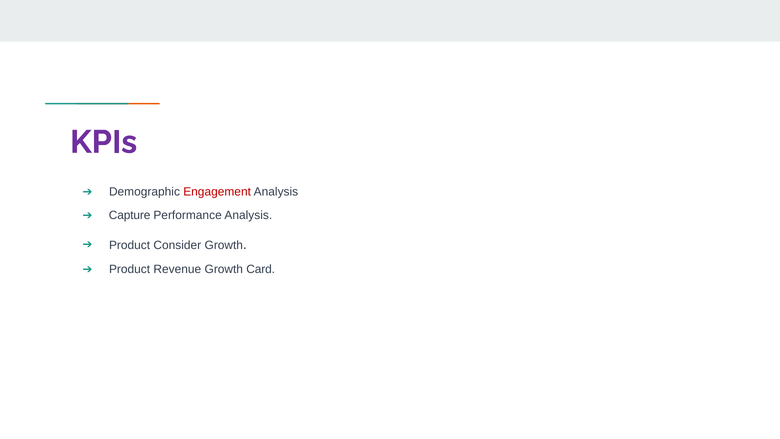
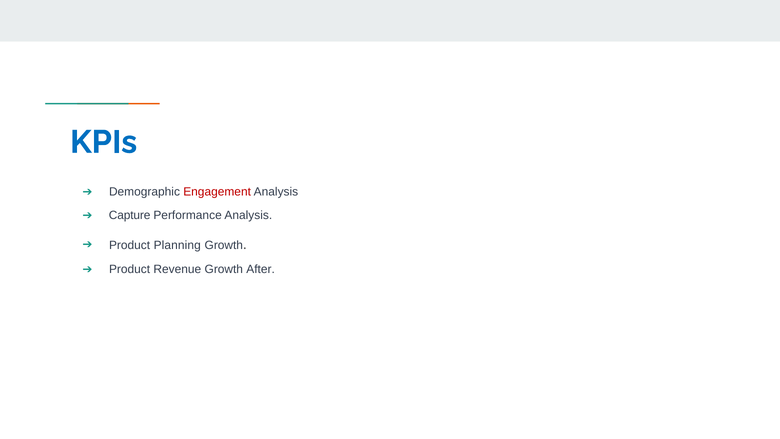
KPIs colour: purple -> blue (104, 142)
Consider: Consider -> Planning (177, 245)
Card: Card -> After (261, 269)
